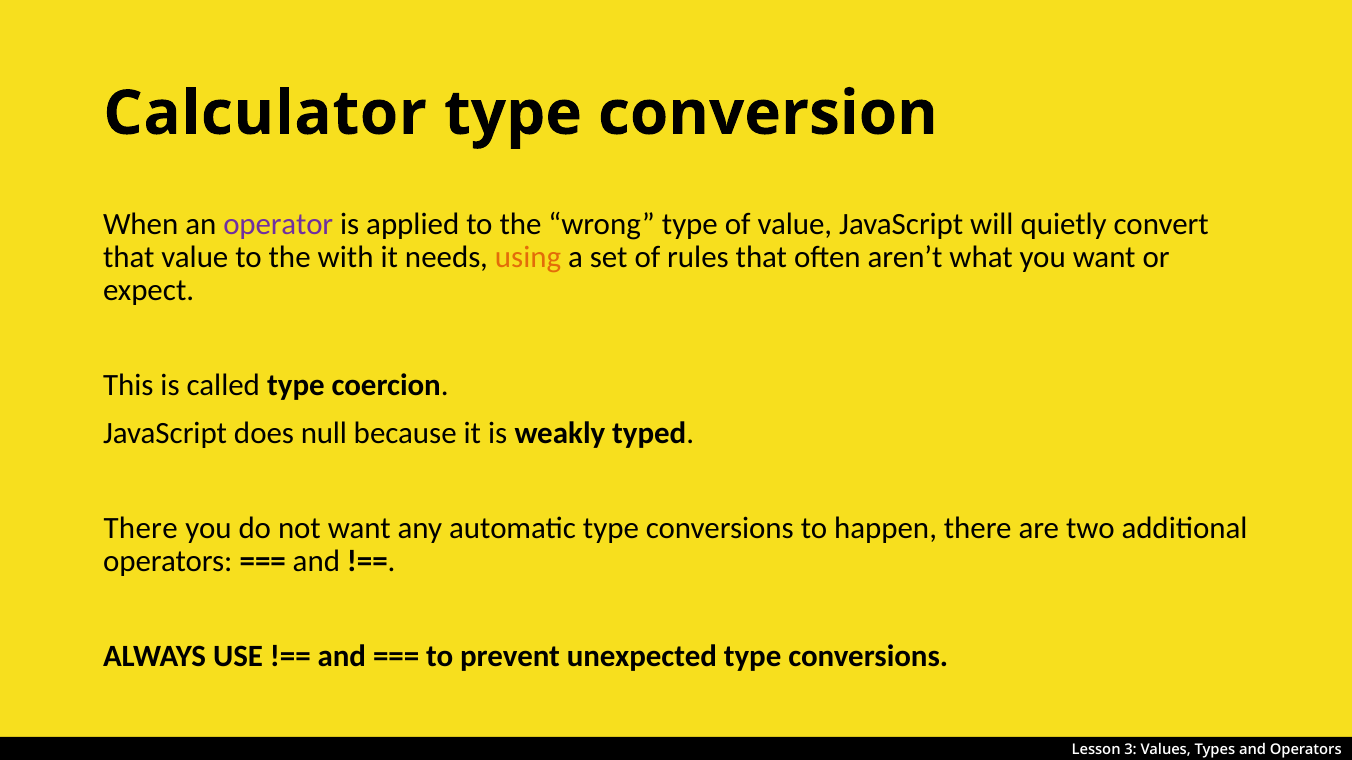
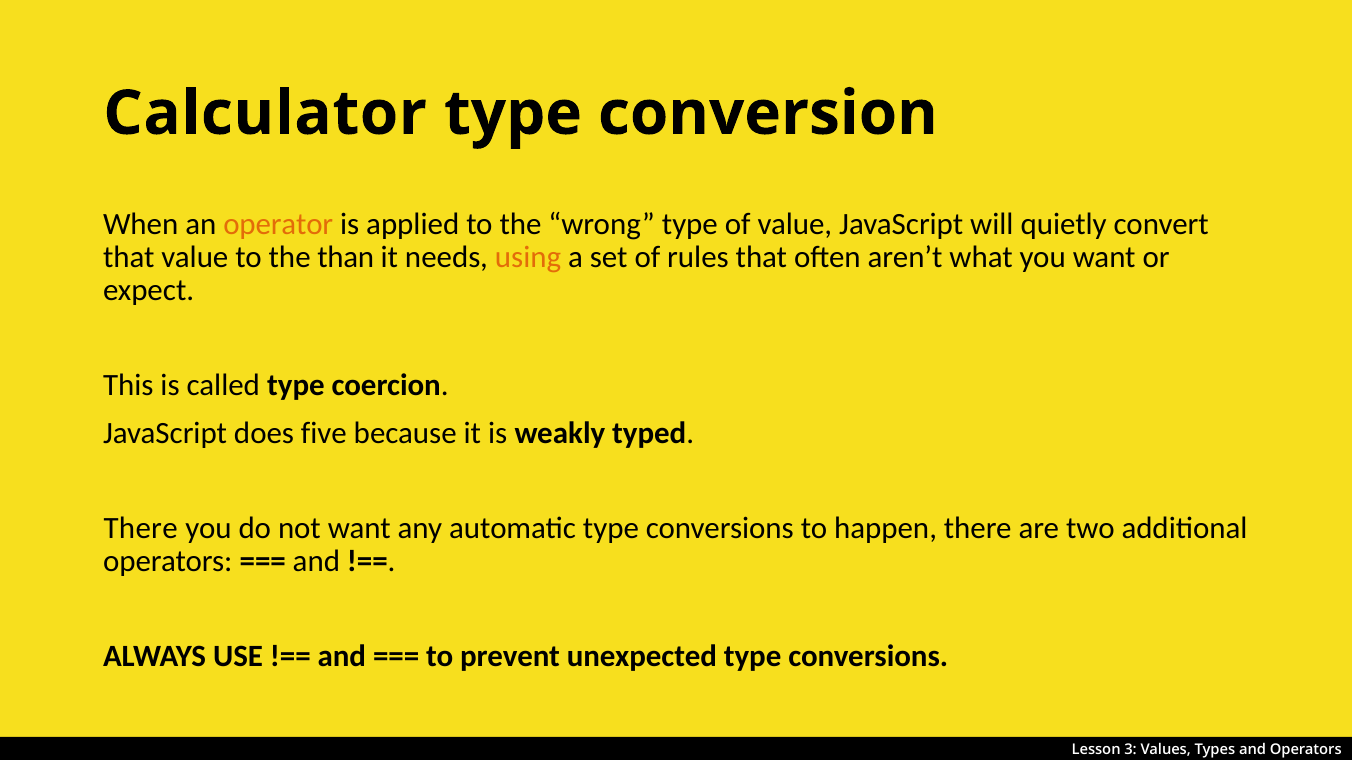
operator colour: purple -> orange (278, 224)
with: with -> than (346, 257)
null: null -> five (324, 434)
